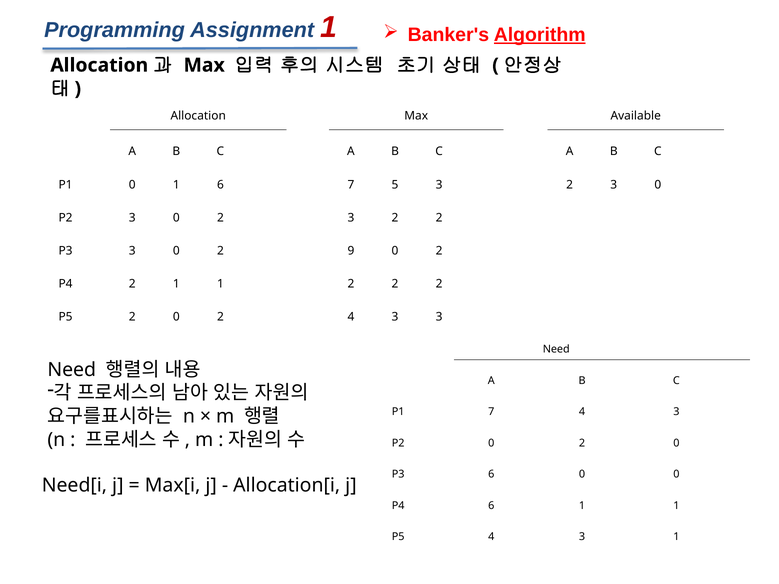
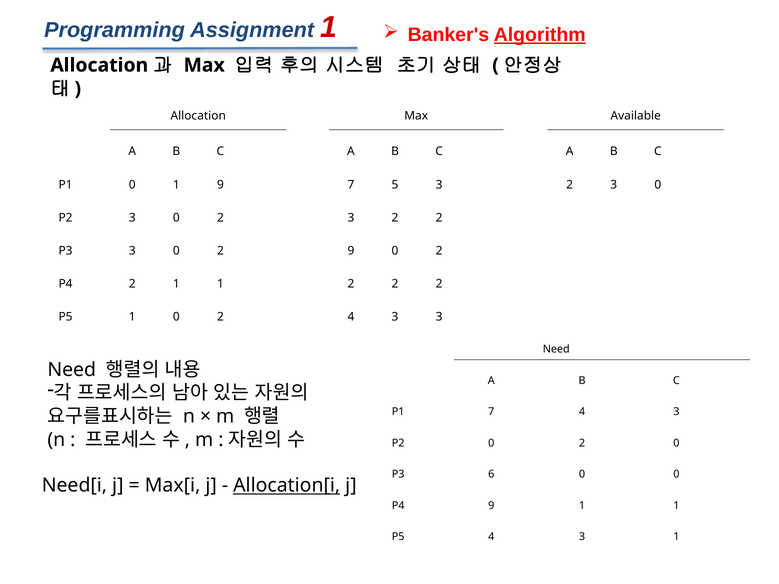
1 6: 6 -> 9 (220, 185)
P5 2: 2 -> 1 (132, 317)
Allocation[i underline: none -> present (287, 486)
P4 6: 6 -> 9 (491, 506)
